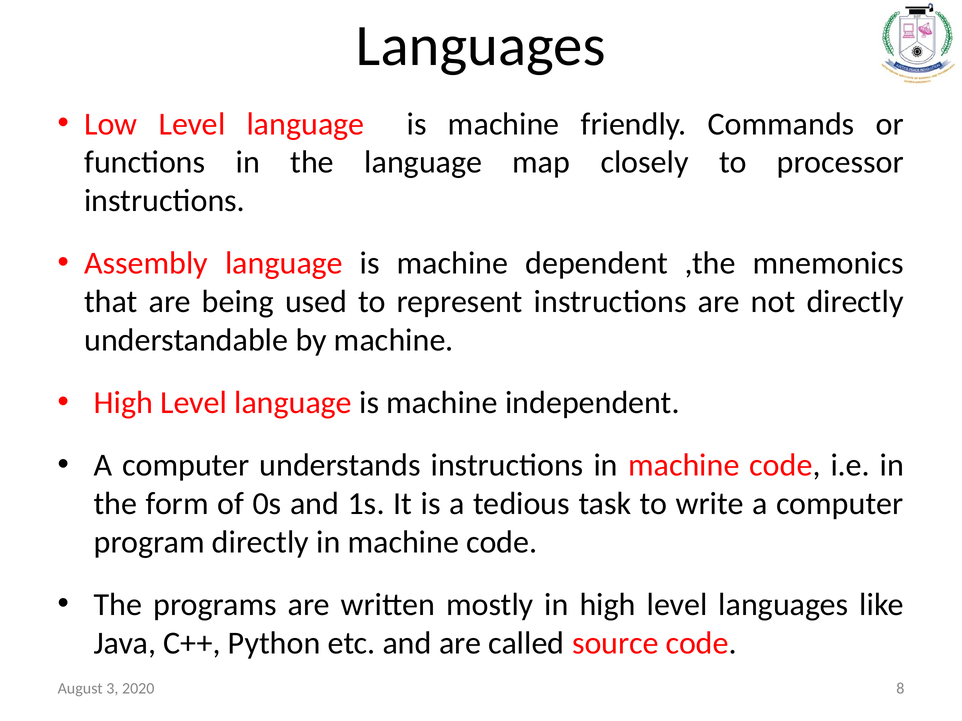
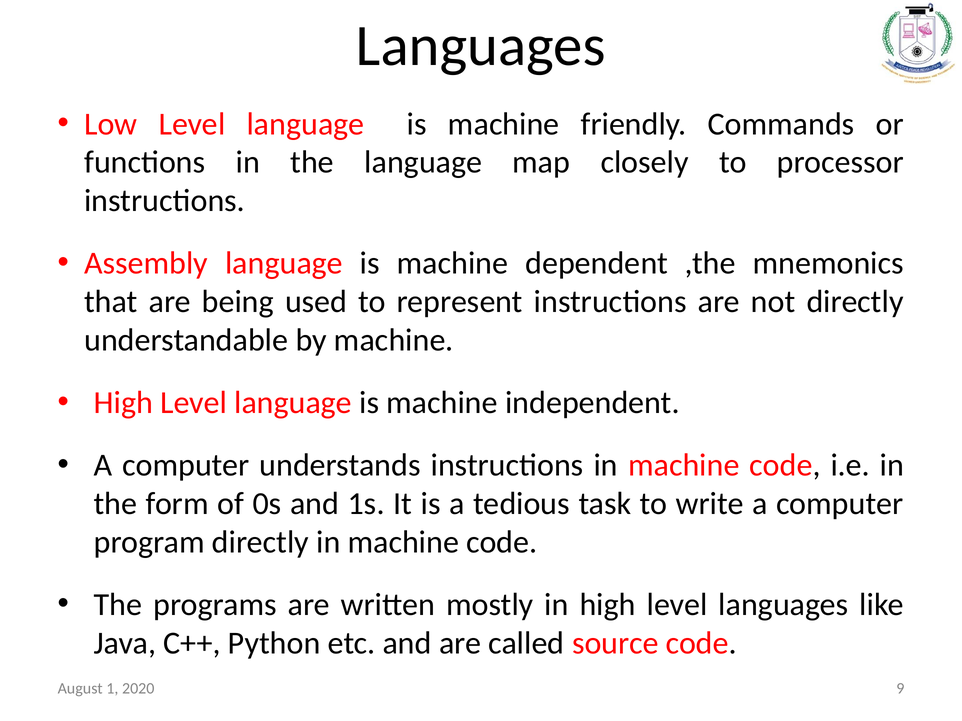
3: 3 -> 1 (112, 689)
8: 8 -> 9 (900, 689)
